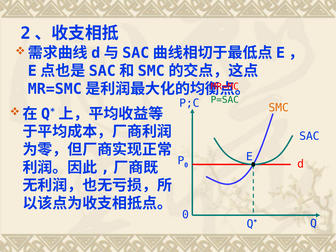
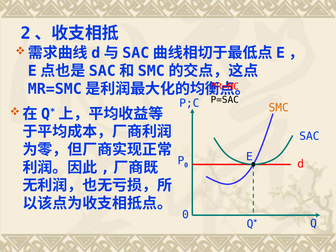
P=SAC colour: green -> black (225, 100)
